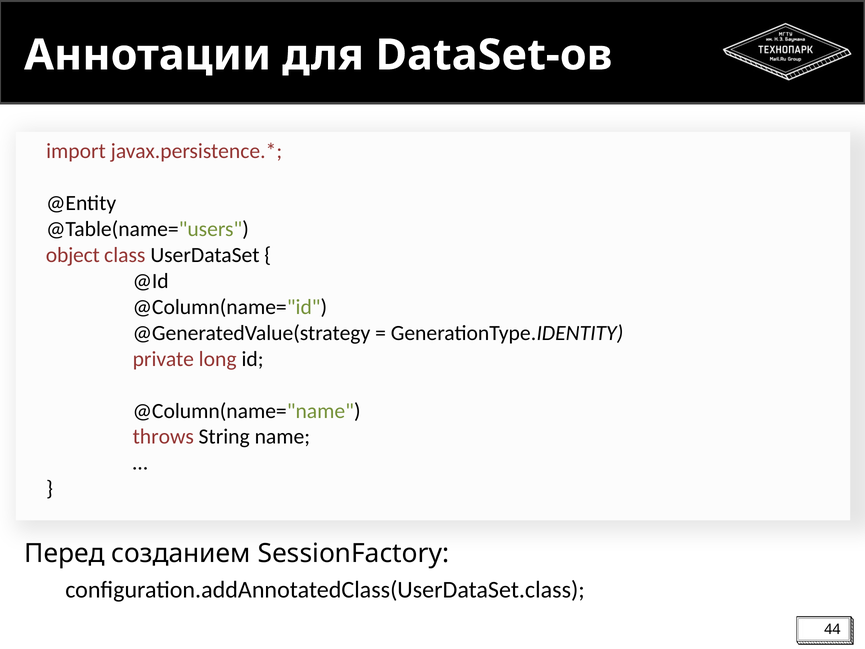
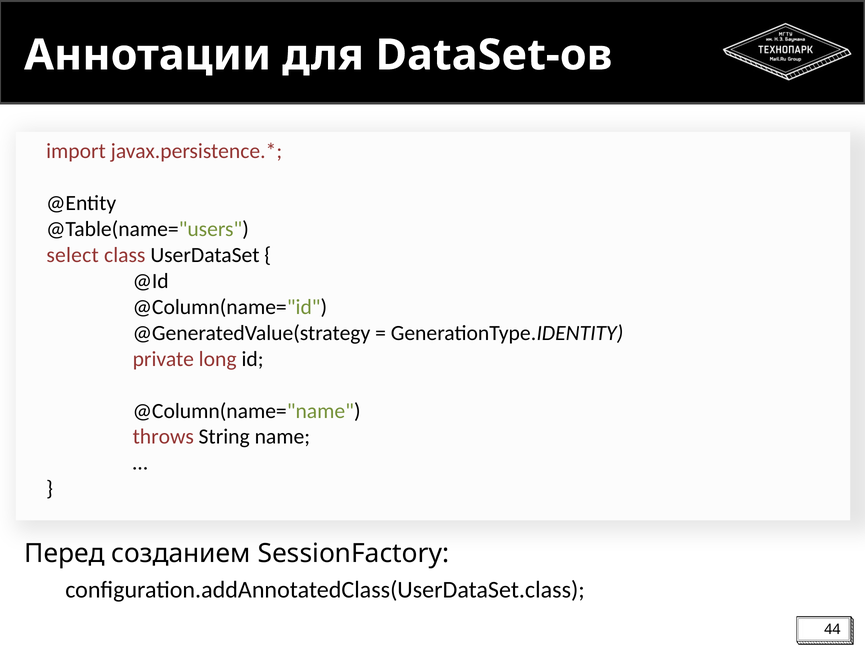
object: object -> select (73, 255)
